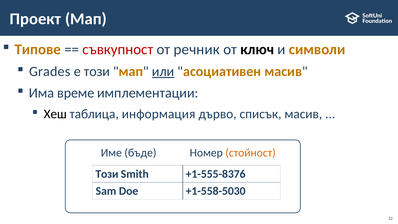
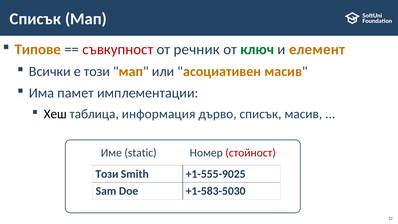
Проект: Проект -> Списък (35, 19)
ключ colour: black -> green (257, 49)
символи: символи -> елемент (317, 49)
Grades: Grades -> Всички (50, 71)
или underline: present -> none (163, 71)
време: време -> памет (76, 93)
бъде: бъде -> static (141, 153)
стойност colour: orange -> red (251, 153)
+1-555-8376: +1-555-8376 -> +1-555-9025 (216, 174)
+1-558-5030: +1-558-5030 -> +1-583-5030 (216, 191)
